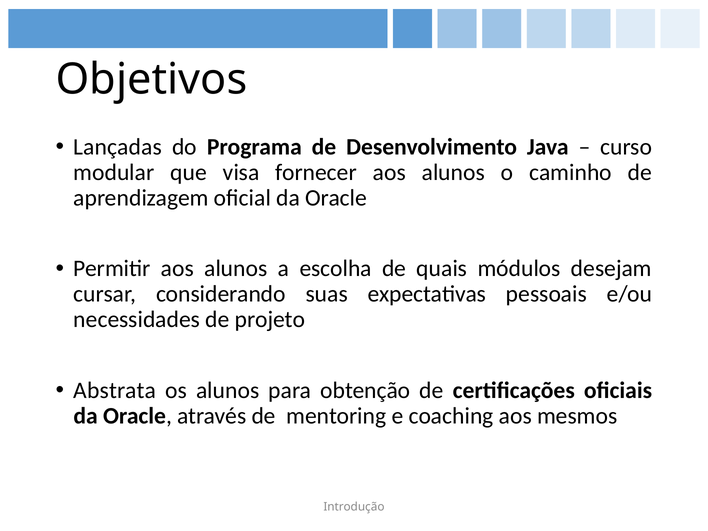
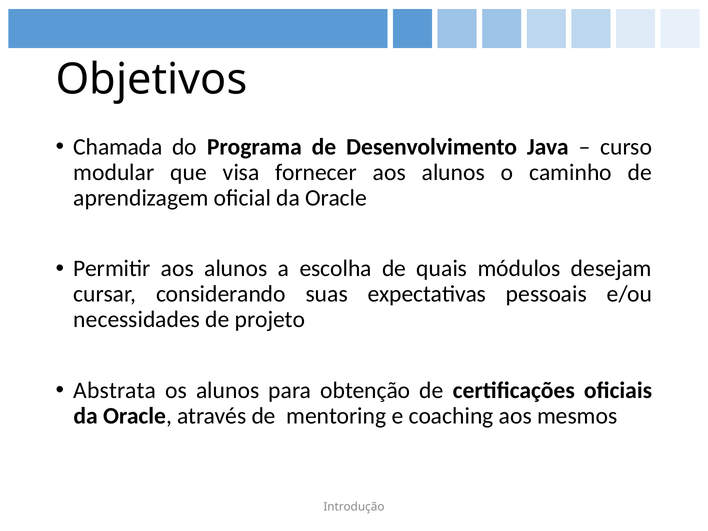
Lançadas: Lançadas -> Chamada (118, 147)
